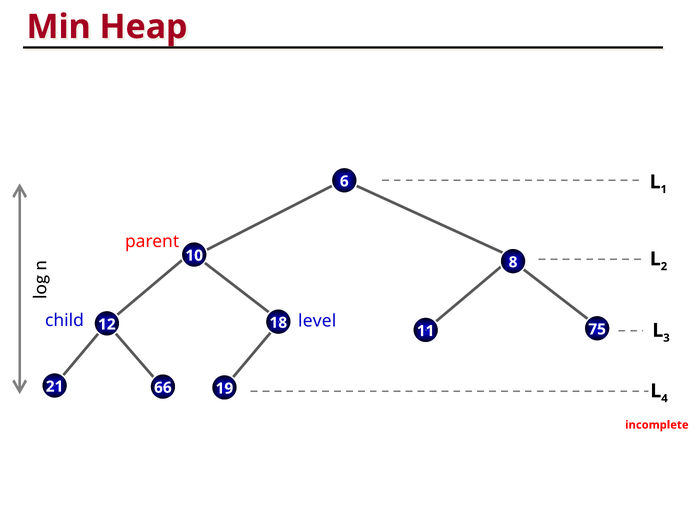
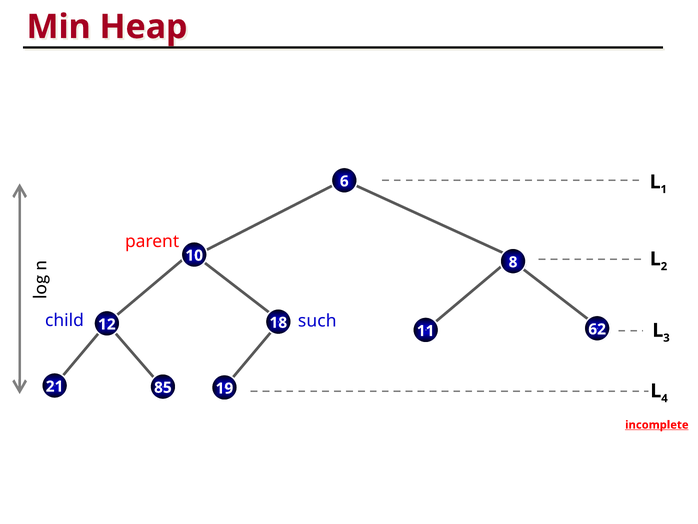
level: level -> such (317, 321)
75: 75 -> 62 (597, 329)
66: 66 -> 85 (163, 387)
incomplete underline: none -> present (657, 425)
